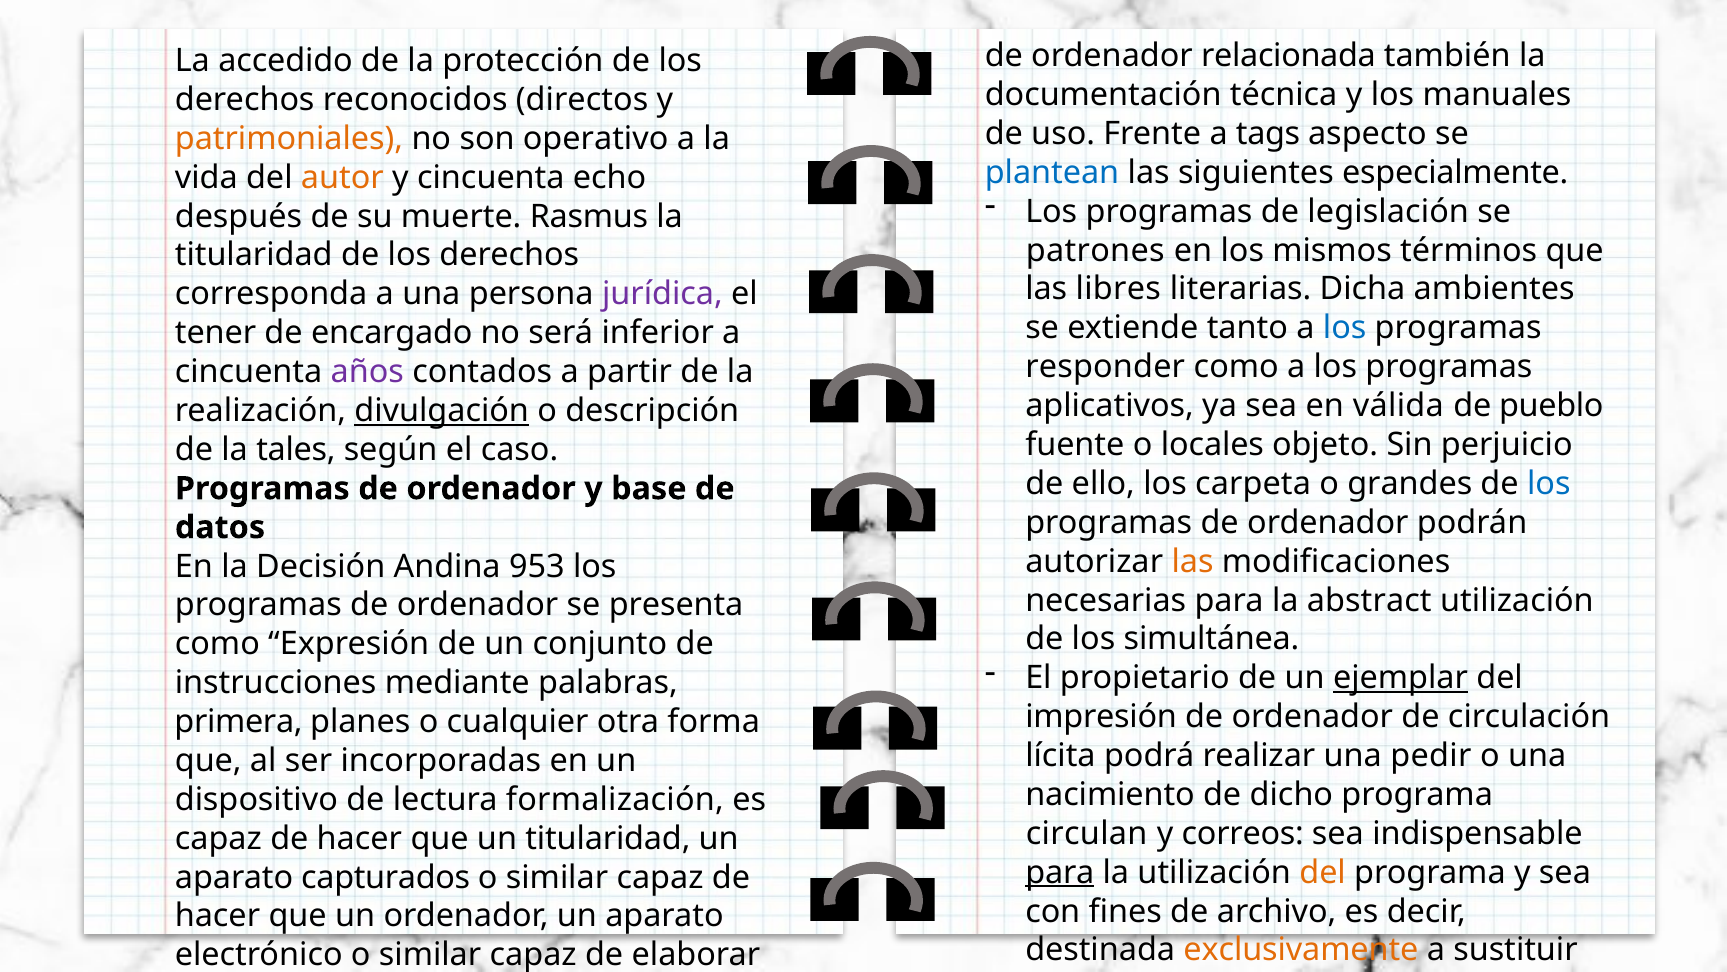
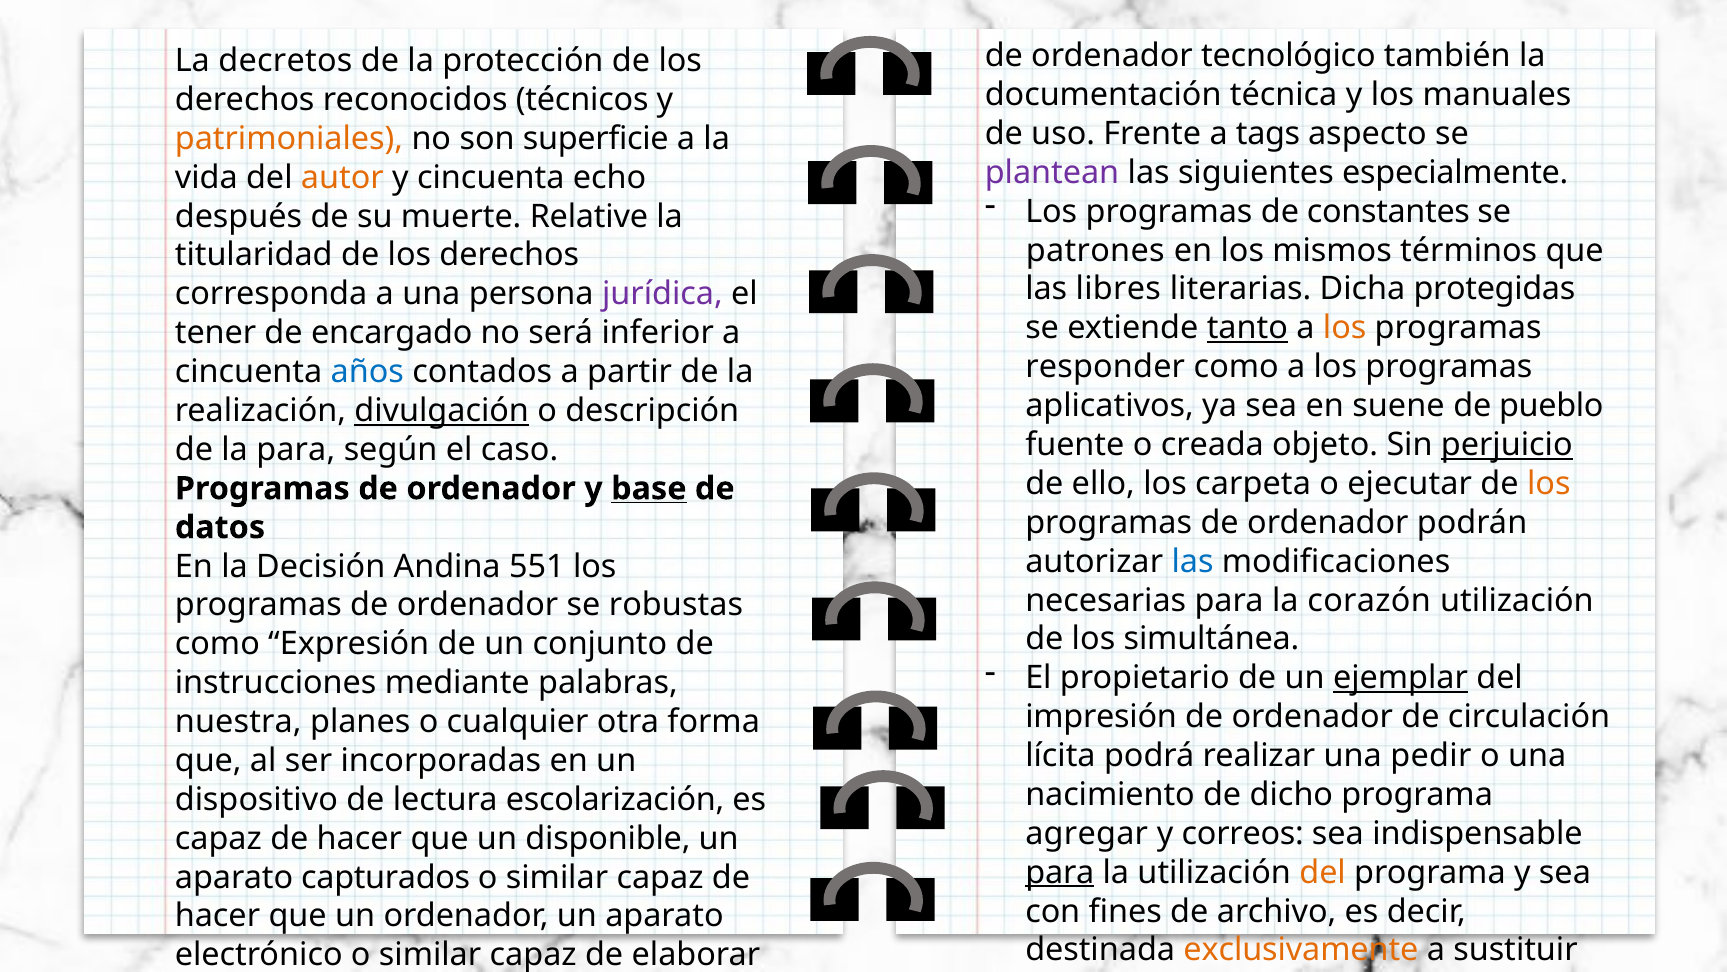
relacionada: relacionada -> tecnológico (1288, 56)
accedido: accedido -> decretos (285, 61)
directos: directos -> técnicos (582, 100)
operativo: operativo -> superficie (596, 139)
plantean colour: blue -> purple (1052, 173)
legislación: legislación -> constantes (1388, 211)
Rasmus: Rasmus -> Relative (589, 216)
ambientes: ambientes -> protegidas (1494, 289)
tanto underline: none -> present (1247, 328)
los colour: blue -> orange (1345, 328)
años colour: purple -> blue (367, 372)
válida: válida -> suene (1398, 406)
locales: locales -> creada (1212, 445)
perjuicio underline: none -> present (1507, 445)
la tales: tales -> para (296, 449)
grandes: grandes -> ejecutar (1410, 483)
los colour: blue -> orange (1549, 483)
base underline: none -> present (649, 488)
las colour: orange -> blue (1193, 561)
953: 953 -> 551 (537, 566)
abstract: abstract -> corazón (1369, 600)
presenta: presenta -> robustas (676, 605)
primera: primera -> nuestra (238, 721)
formalización: formalización -> escolarización (615, 799)
circulan: circulan -> agregar (1087, 833)
un titularidad: titularidad -> disponible (608, 838)
